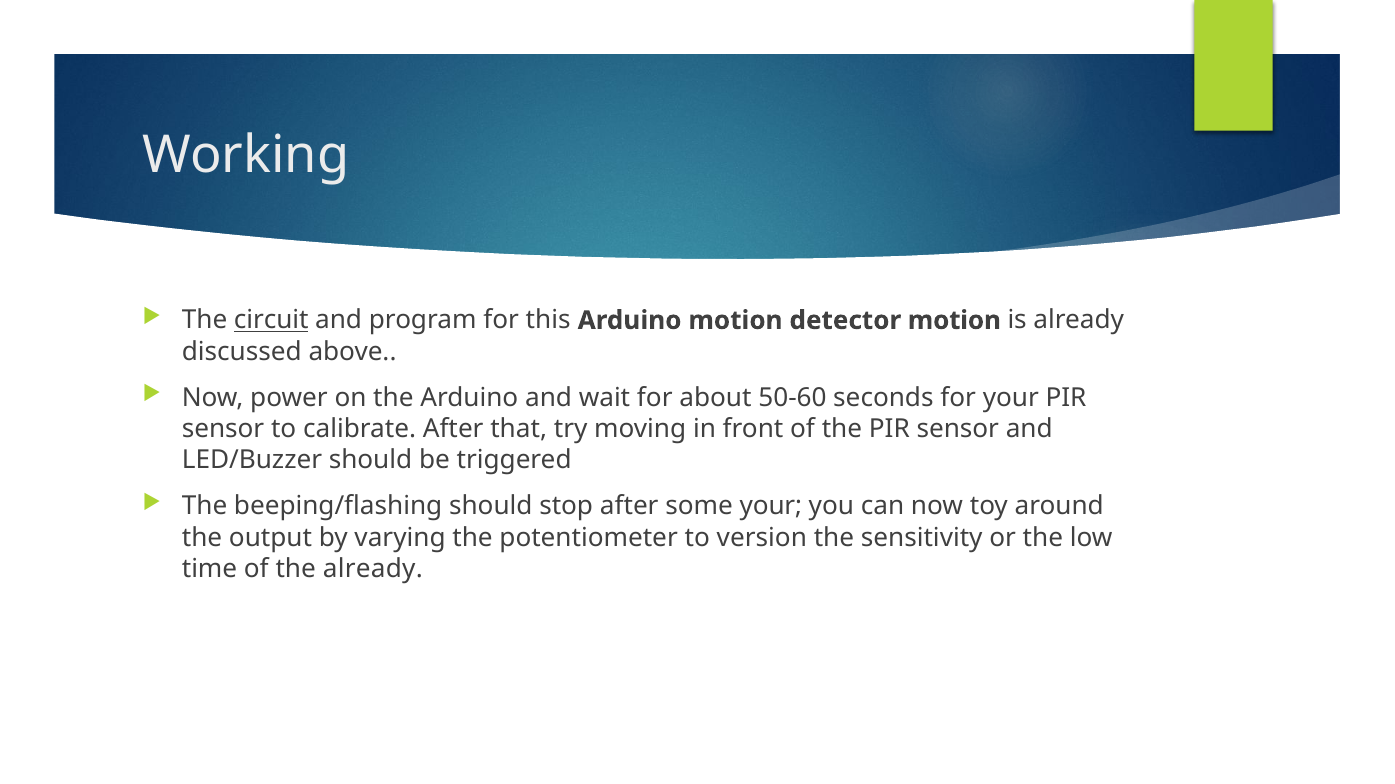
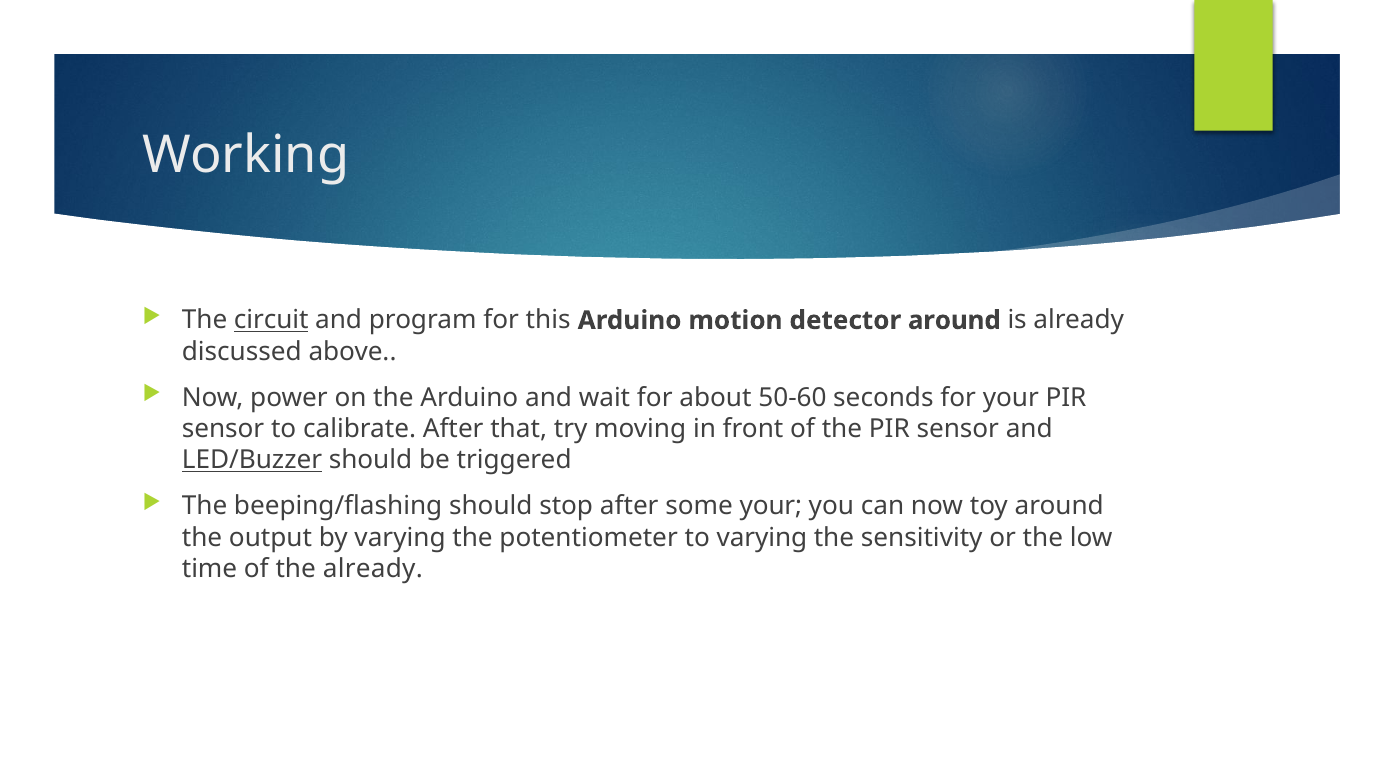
detector motion: motion -> around (954, 321)
LED/Buzzer underline: none -> present (252, 461)
to version: version -> varying (762, 538)
